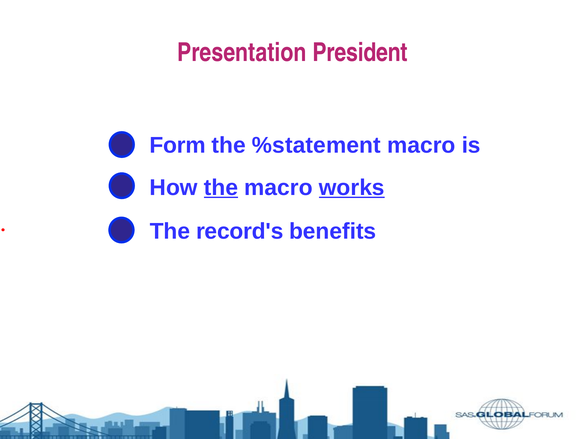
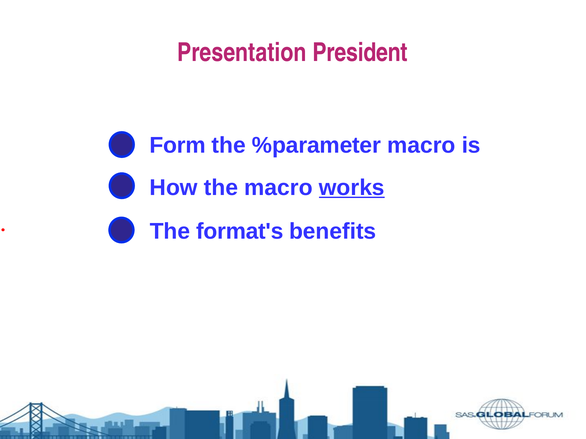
%statement: %statement -> %parameter (316, 146)
the underline: present -> none (221, 188)
record's: record's -> format's (240, 232)
